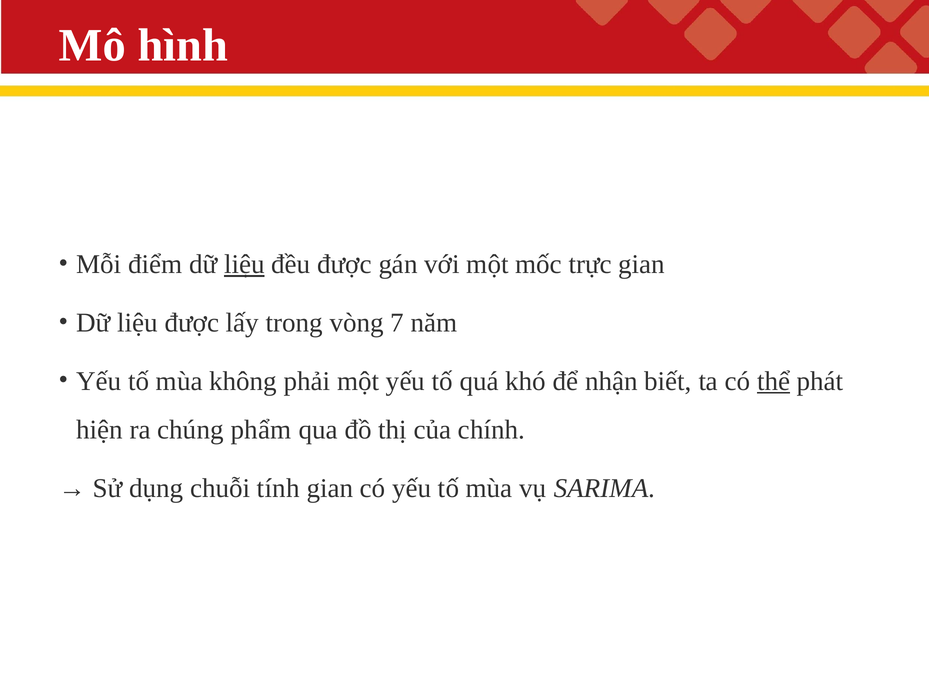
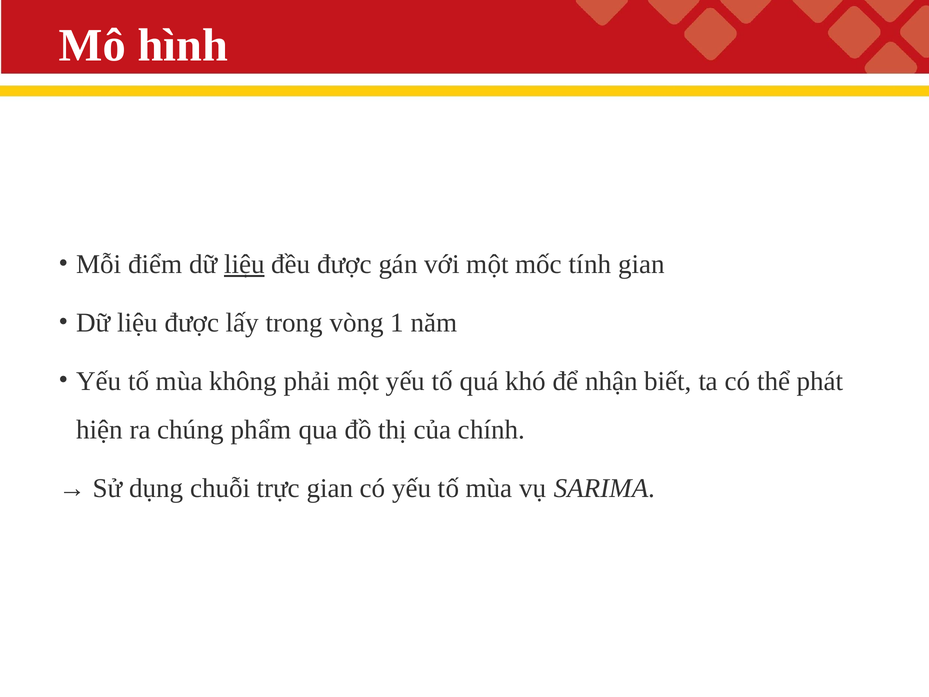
trực: trực -> tính (590, 264)
7: 7 -> 1 (397, 323)
thể underline: present -> none (774, 381)
tính: tính -> trực (278, 488)
